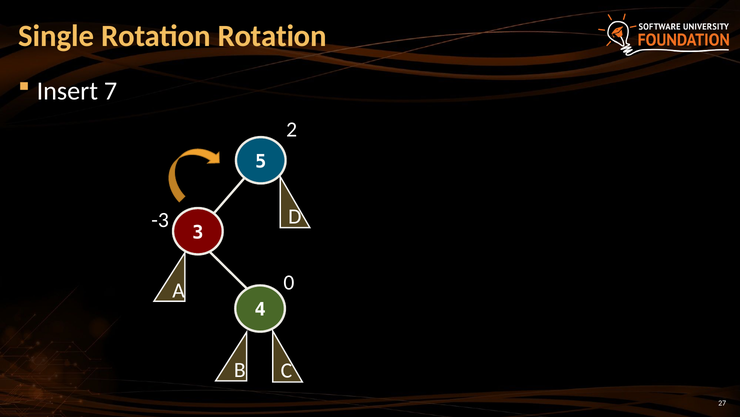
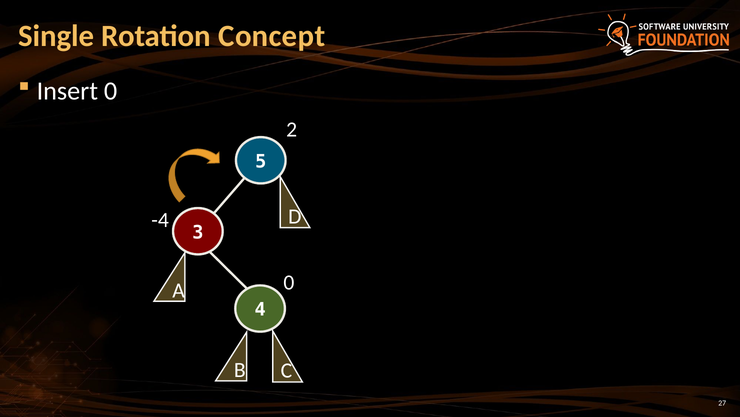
Rotation Rotation: Rotation -> Concept (272, 36)
Insert 7: 7 -> 0 (111, 91)
-3: -3 -> -4 (160, 220)
